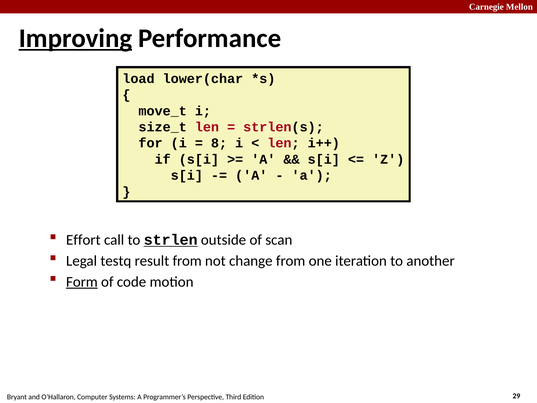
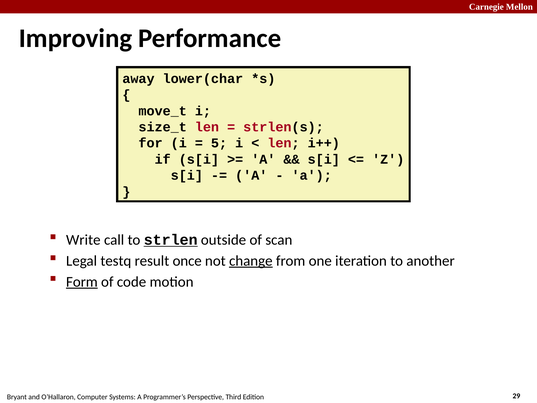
Improving underline: present -> none (75, 38)
load: load -> away (138, 79)
8: 8 -> 5 (219, 143)
Effort: Effort -> Write (83, 240)
result from: from -> once (187, 261)
change underline: none -> present (251, 261)
